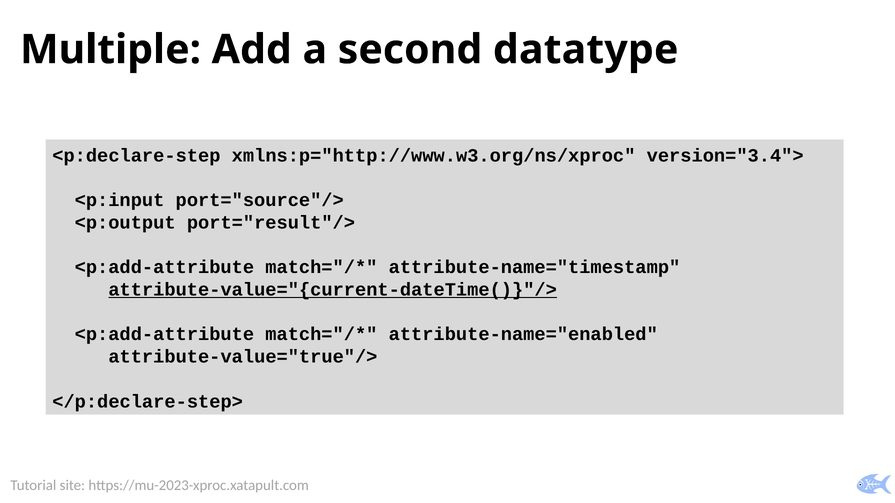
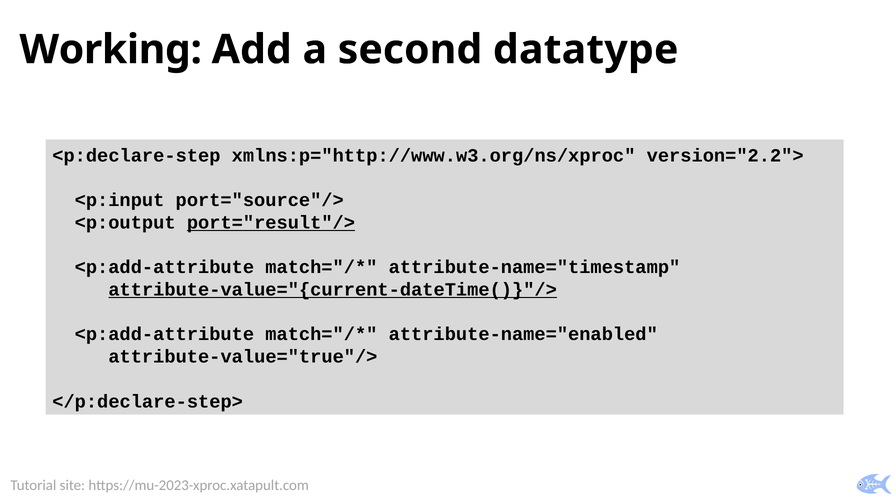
Multiple: Multiple -> Working (111, 50)
version="3.4">: version="3.4"> -> version="2.2"> (725, 156)
port="result"/> underline: none -> present (271, 223)
